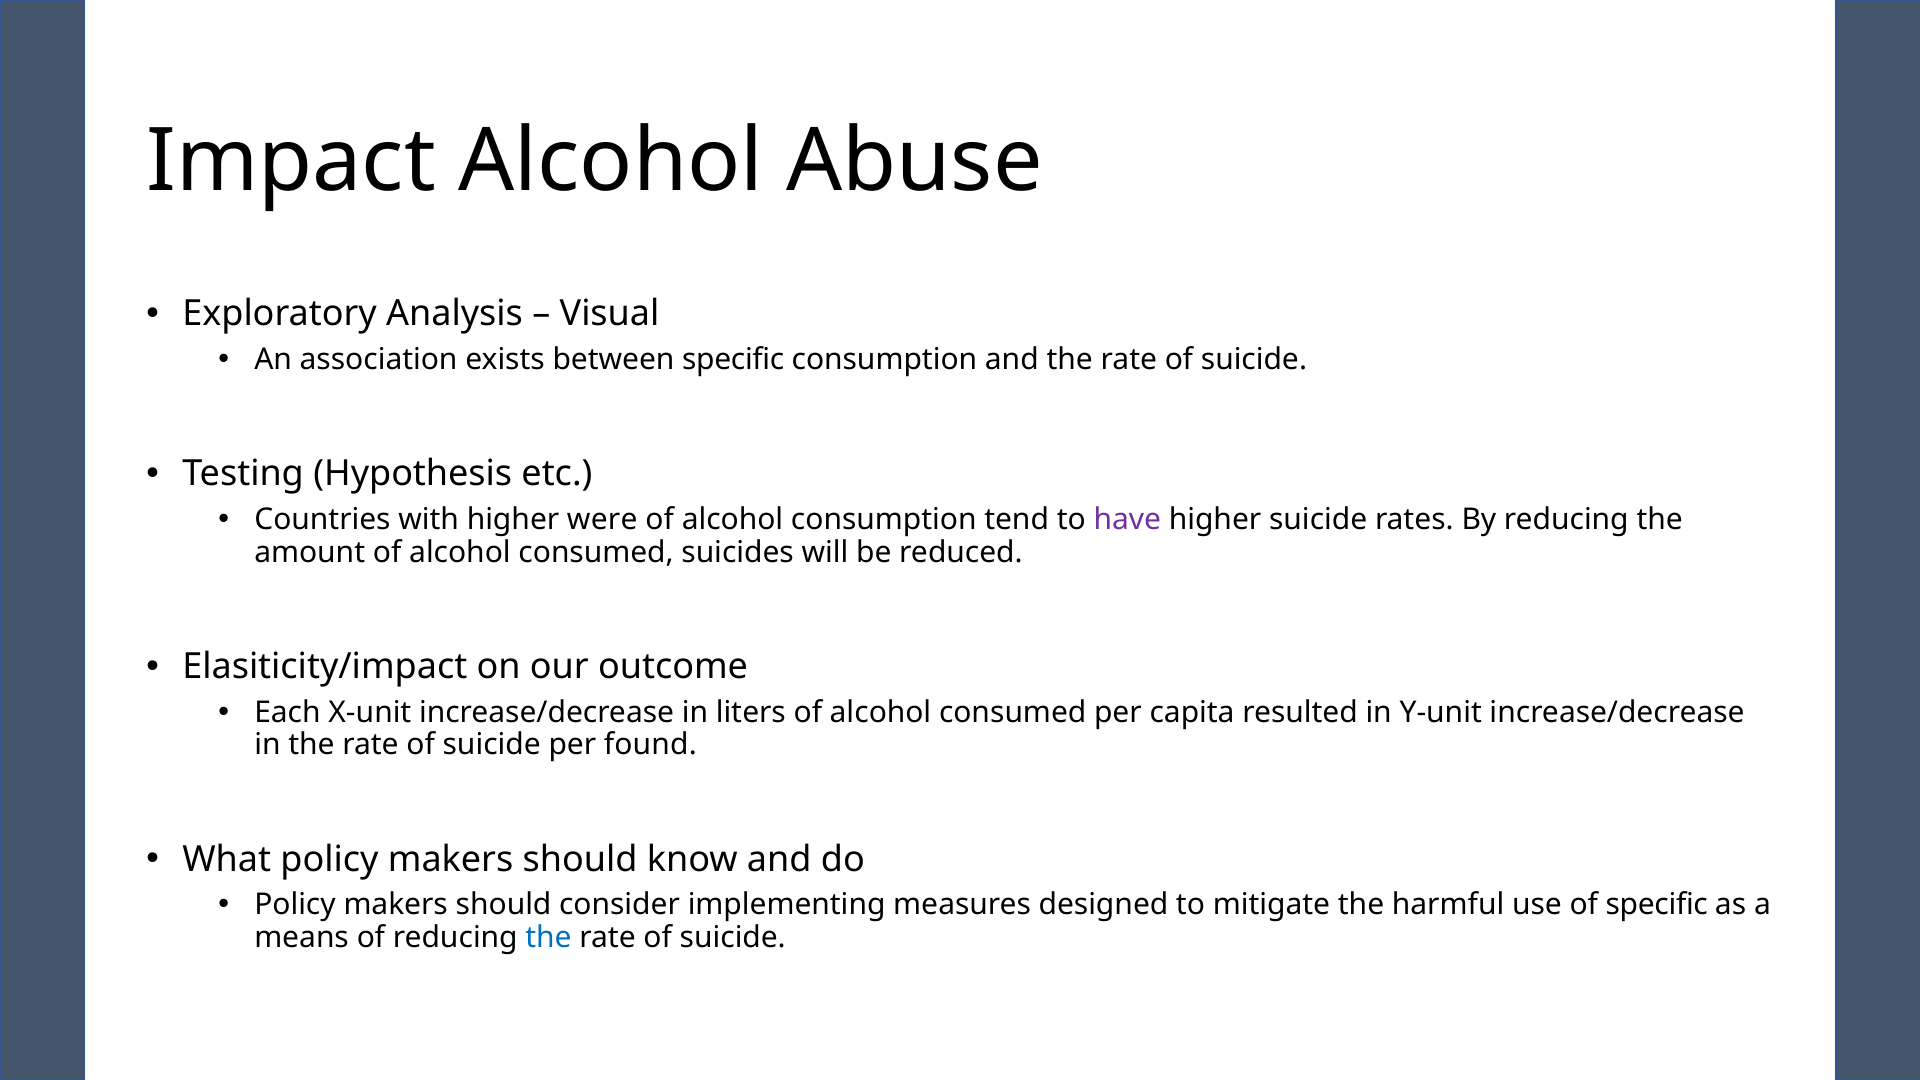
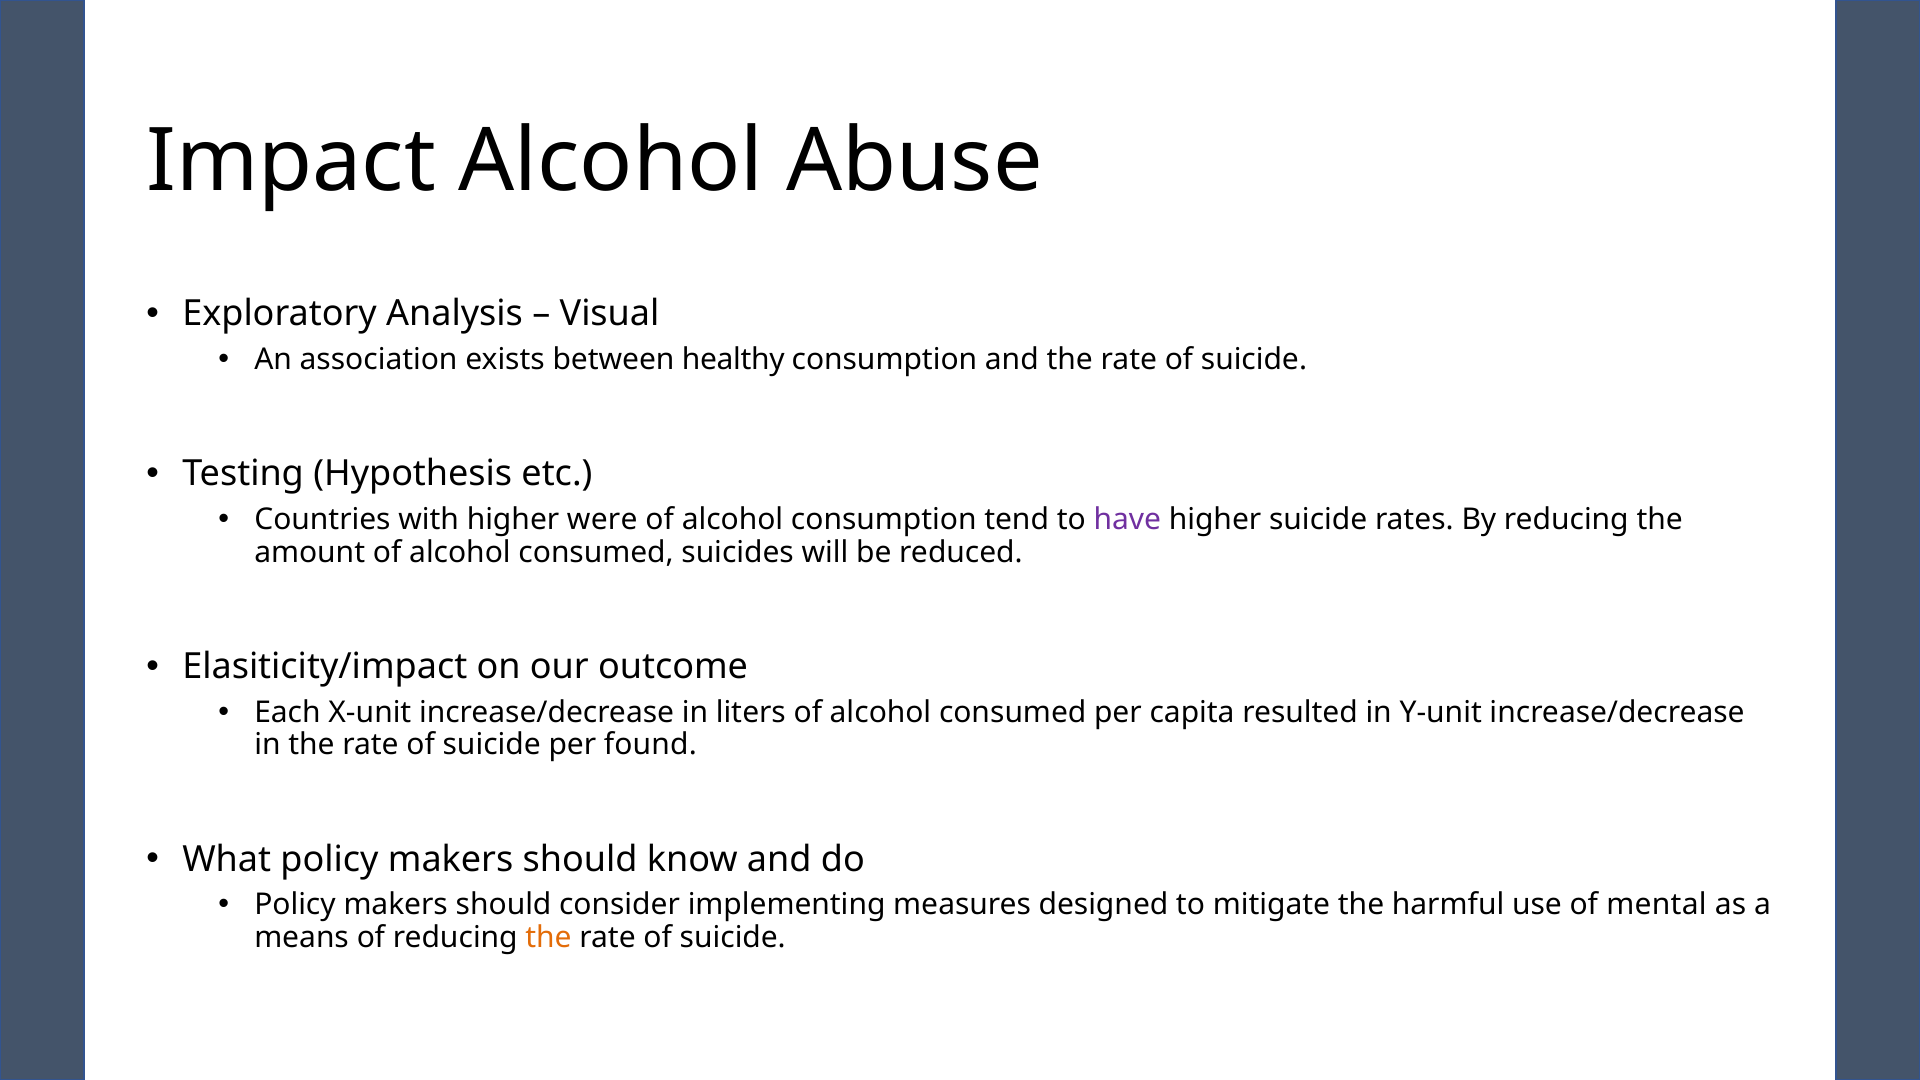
between specific: specific -> healthy (733, 360)
of specific: specific -> mental (1656, 905)
the colour: blue -> orange (548, 937)
